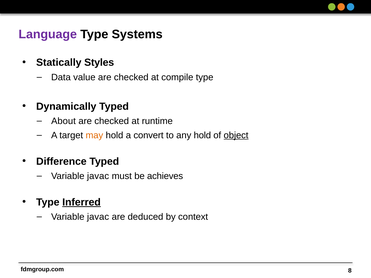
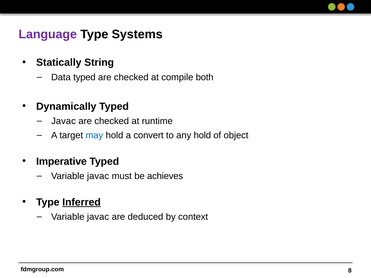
Styles: Styles -> String (99, 63)
Data value: value -> typed (84, 77)
compile type: type -> both (205, 77)
About: About -> Javac (63, 121)
may colour: orange -> blue (94, 135)
object underline: present -> none (236, 135)
Difference: Difference -> Imperative (61, 162)
